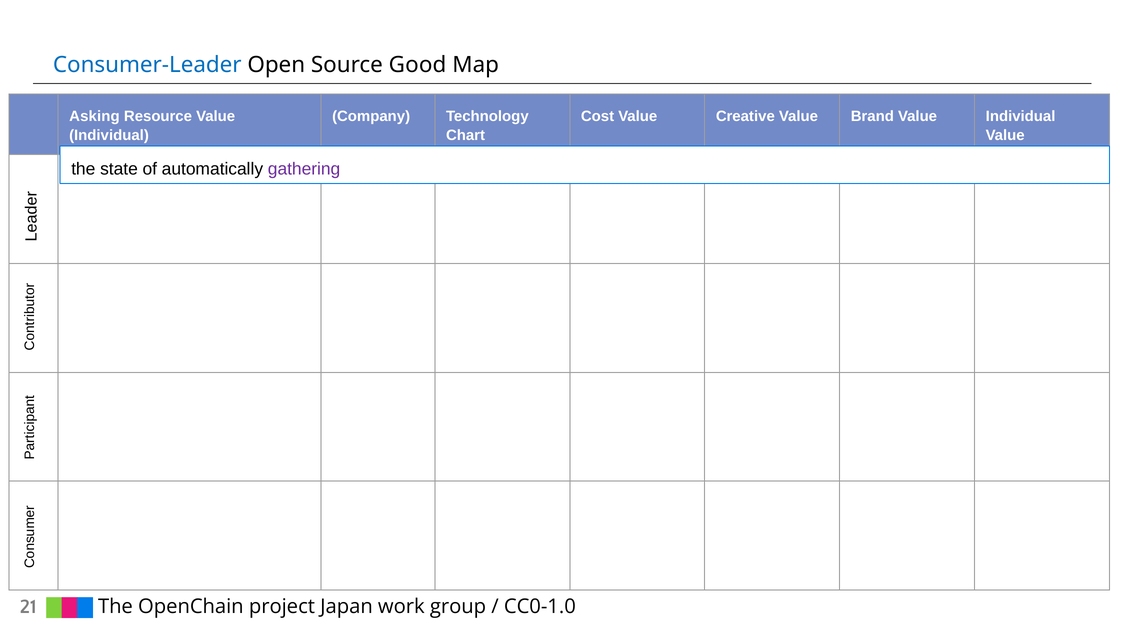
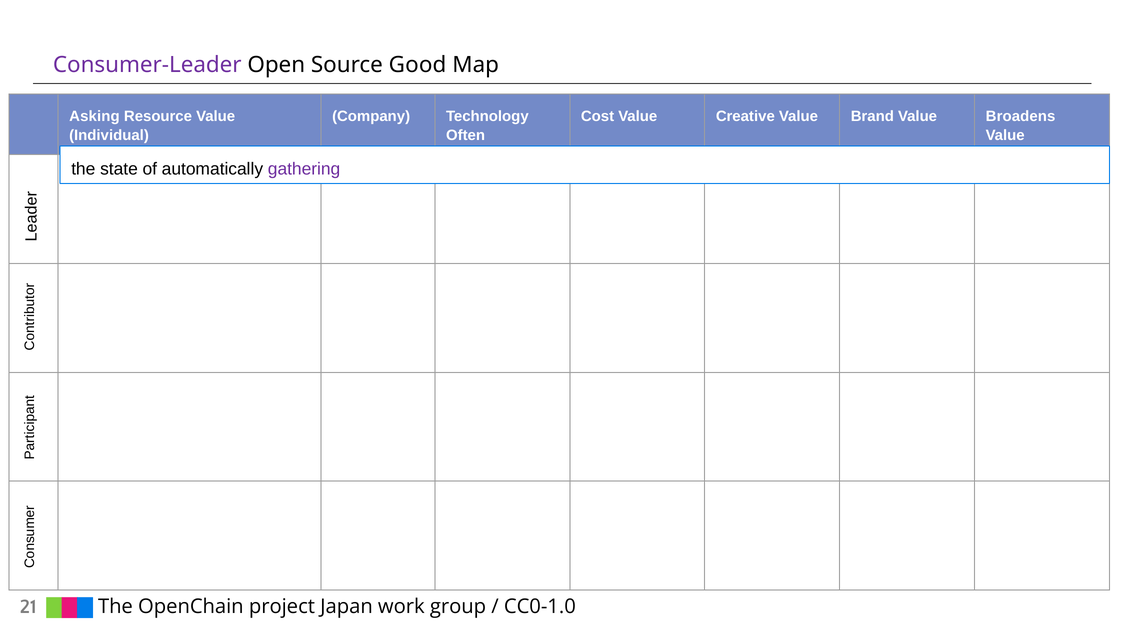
Consumer-Leader colour: blue -> purple (147, 65)
Brand Value Individual: Individual -> Broadens (1021, 116)
Chart: Chart -> Often (466, 135)
